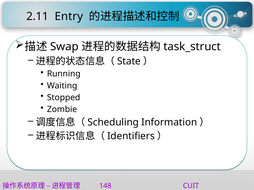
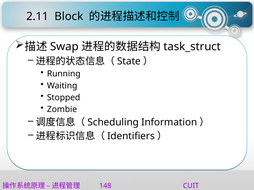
Entry: Entry -> Block (69, 16)
